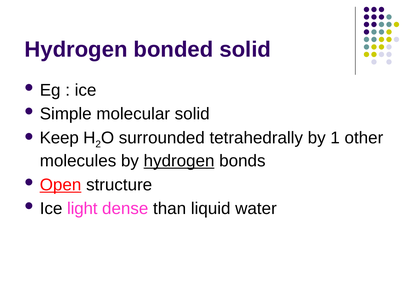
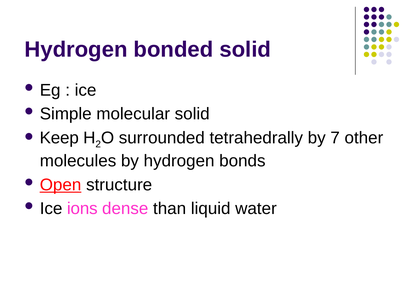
1: 1 -> 7 (335, 138)
hydrogen underline: present -> none (179, 161)
light: light -> ions (82, 209)
